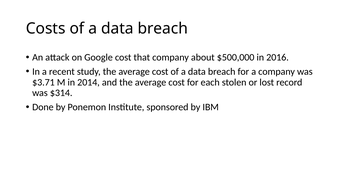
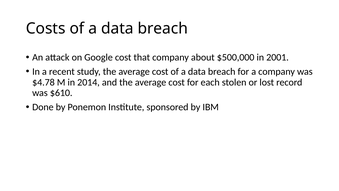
2016: 2016 -> 2001 (278, 57)
$3.71: $3.71 -> $4.78 (43, 82)
$314: $314 -> $610 (61, 93)
